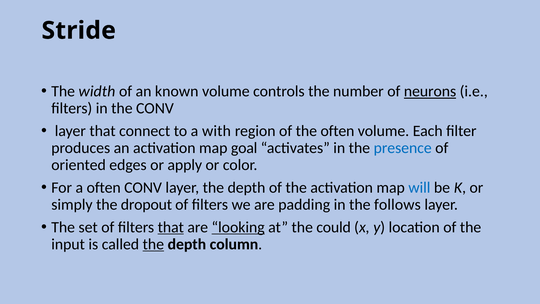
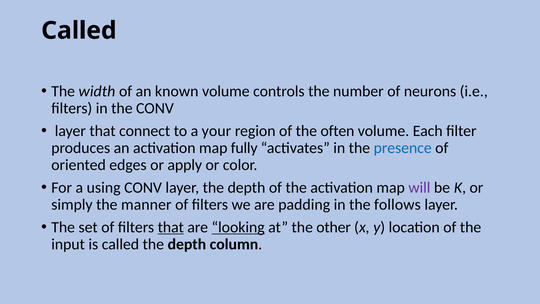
Stride: Stride -> Called (79, 31)
neurons underline: present -> none (430, 91)
with: with -> your (216, 131)
goal: goal -> fully (244, 148)
a often: often -> using (104, 187)
will colour: blue -> purple (419, 187)
dropout: dropout -> manner (146, 204)
could: could -> other (334, 227)
the underline: present -> none (153, 244)
